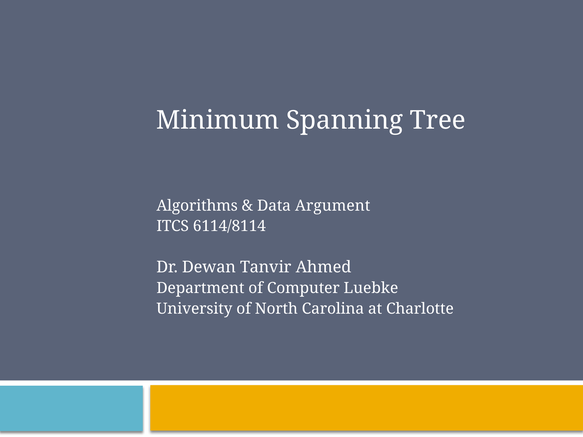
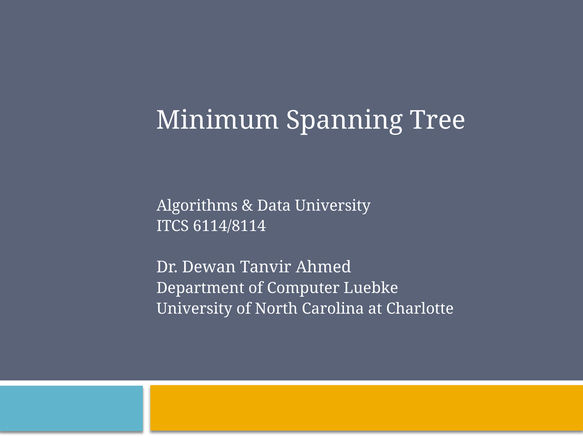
Data Argument: Argument -> University (333, 206)
